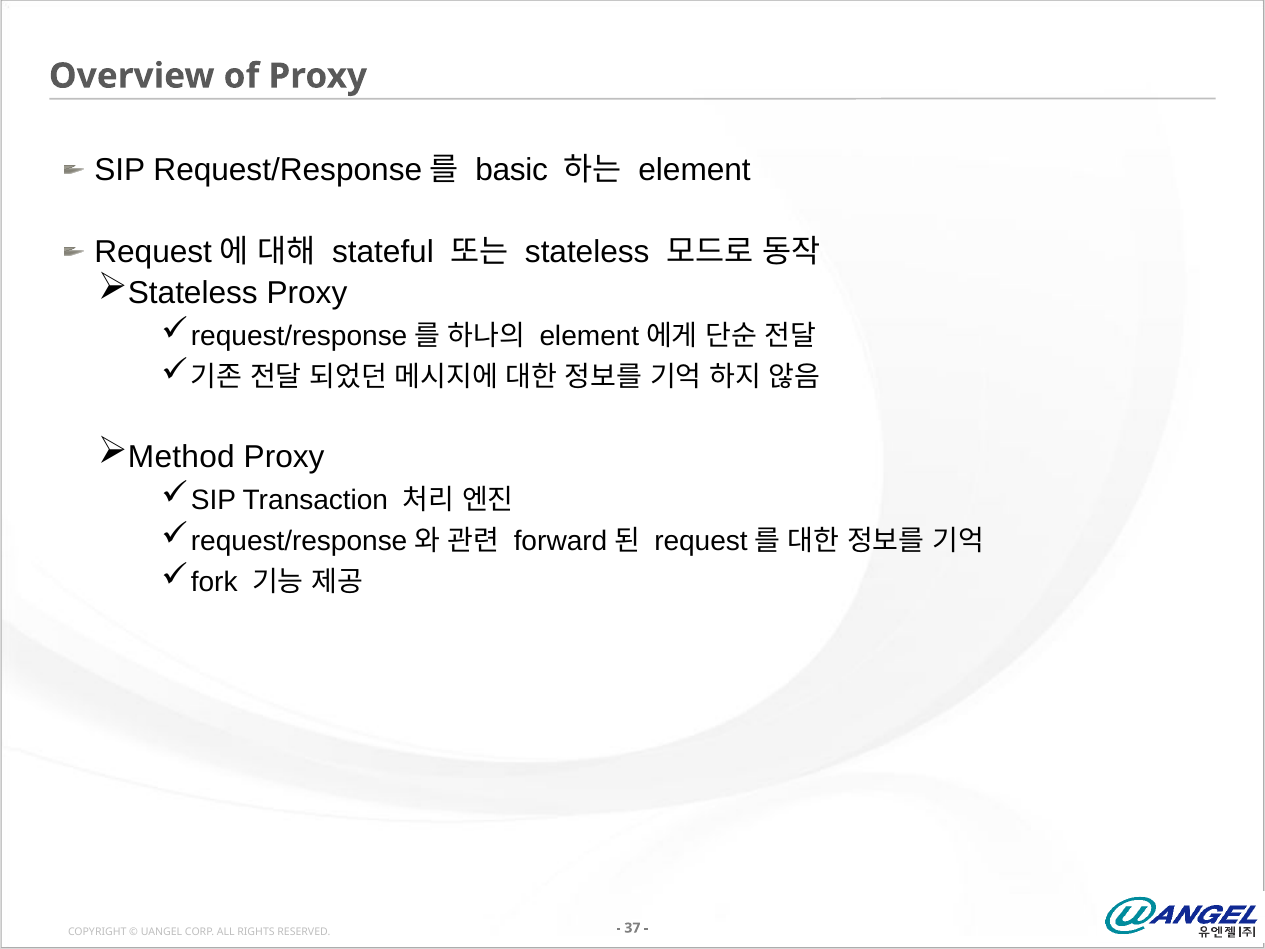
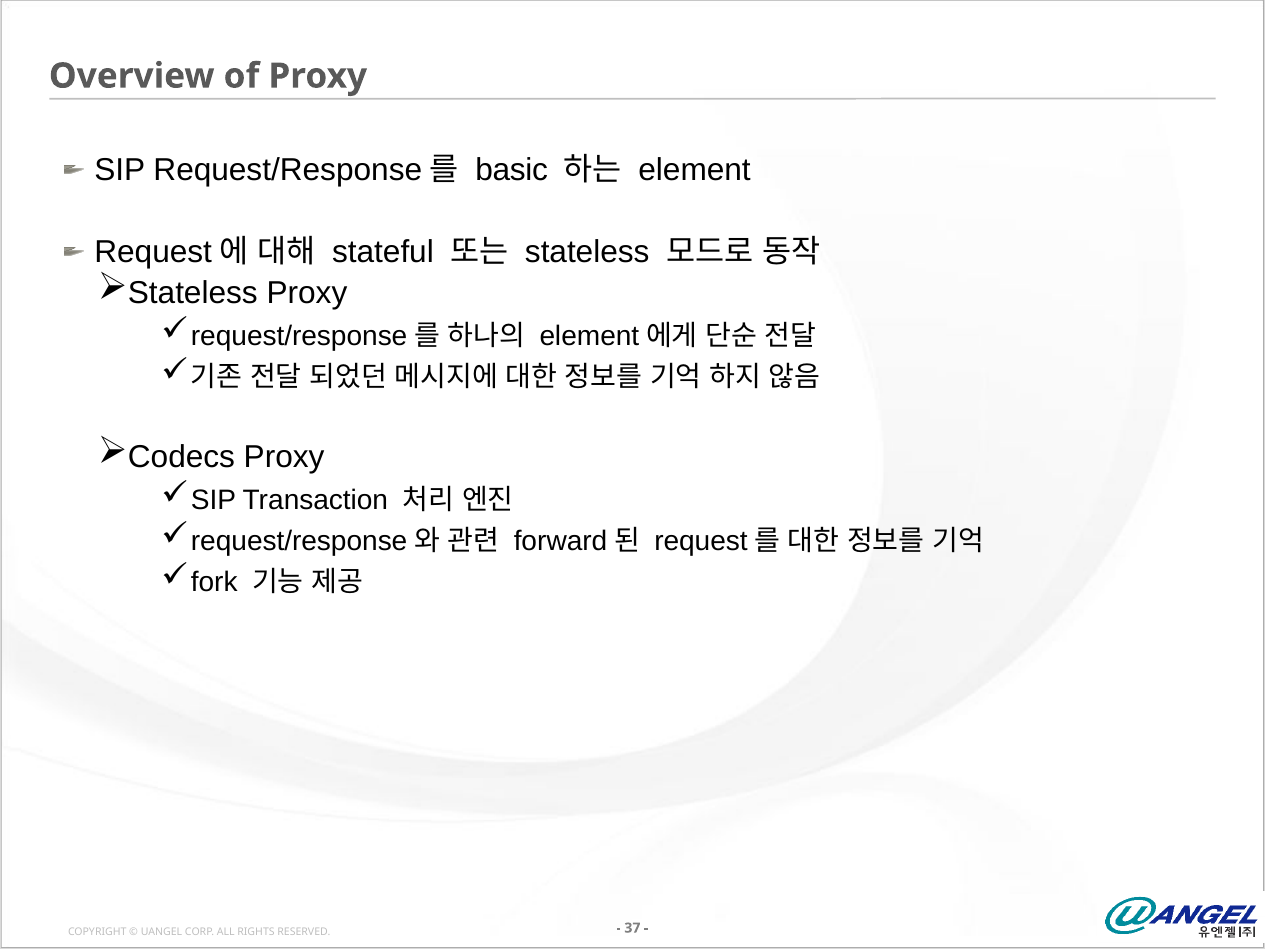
Method: Method -> Codecs (181, 457)
